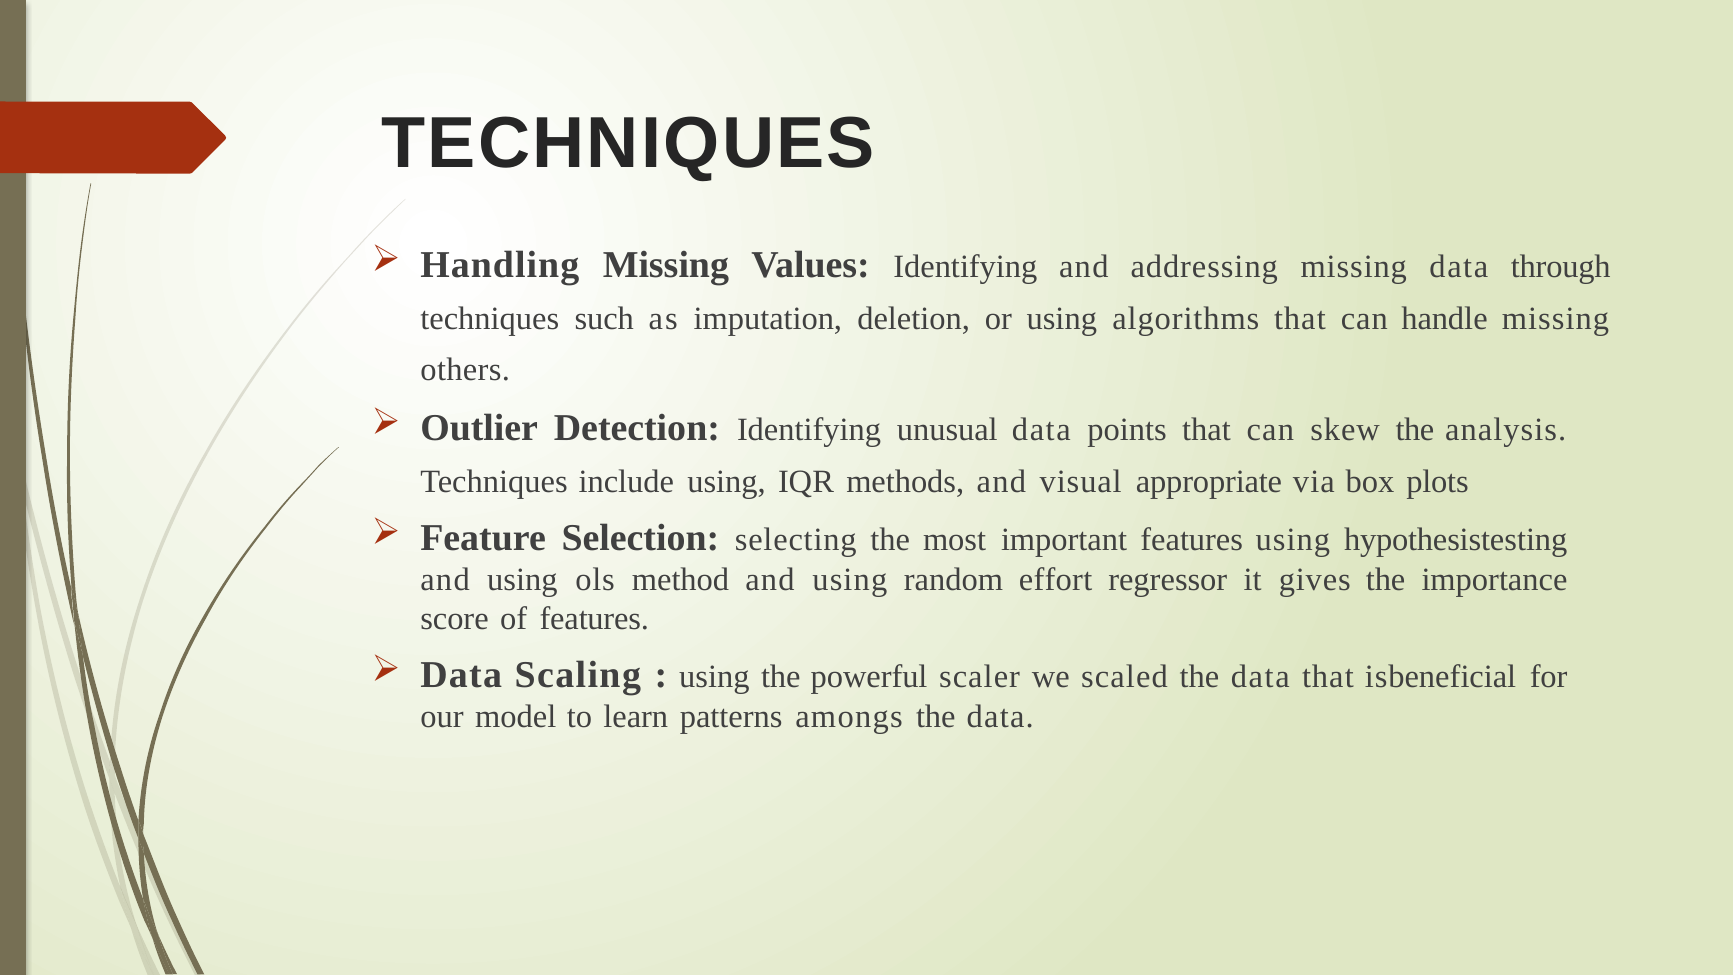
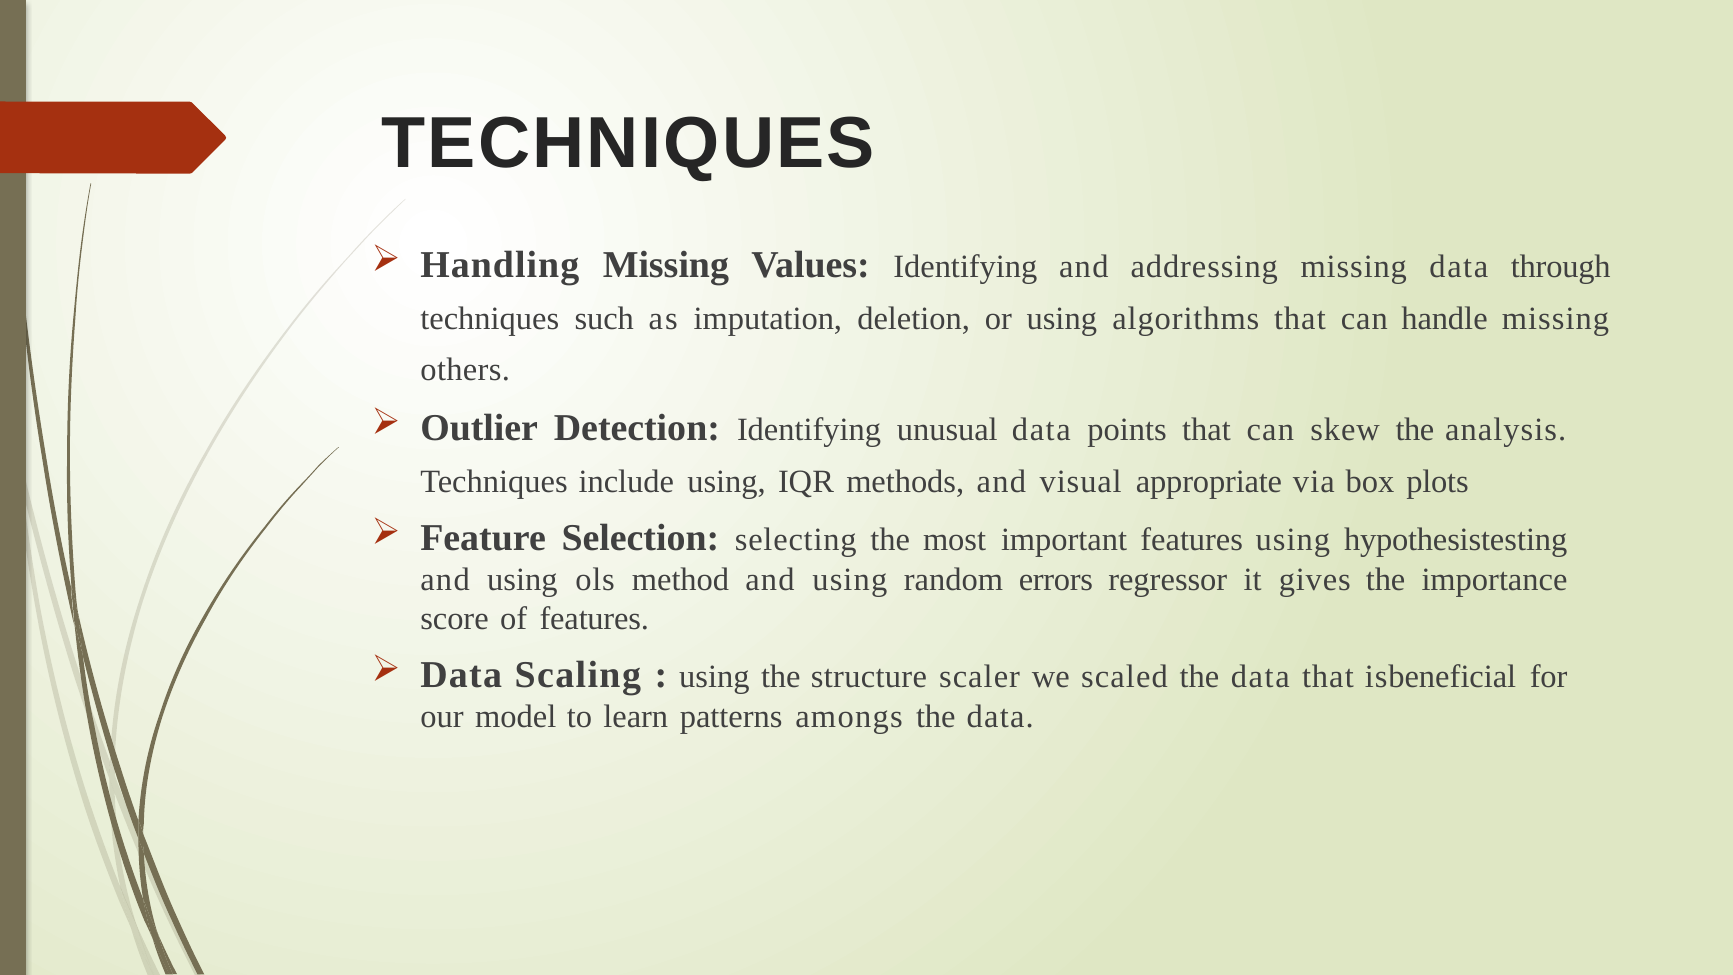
effort: effort -> errors (1056, 580)
powerful: powerful -> structure (869, 677)
